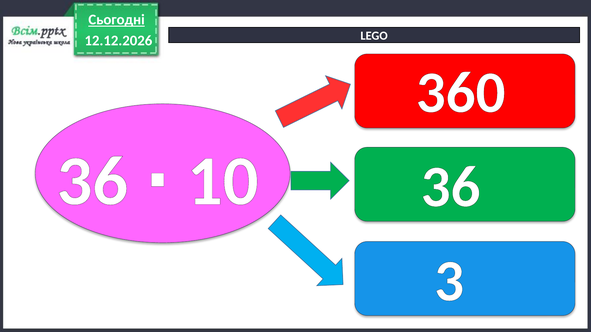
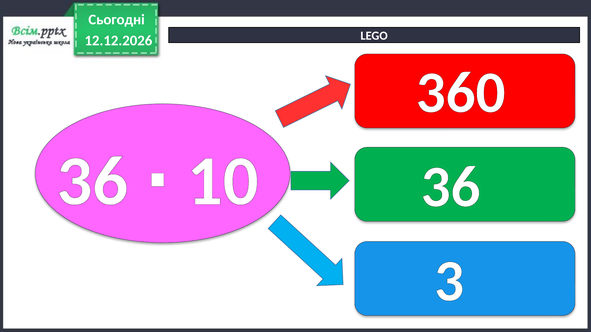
Сьогодні underline: present -> none (117, 20)
